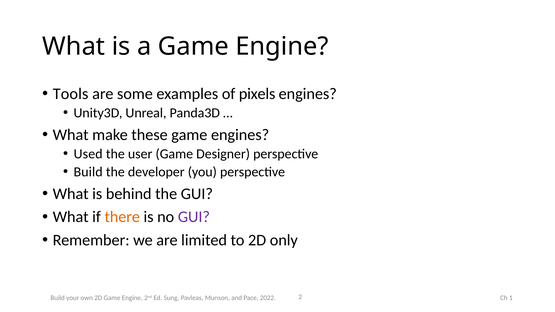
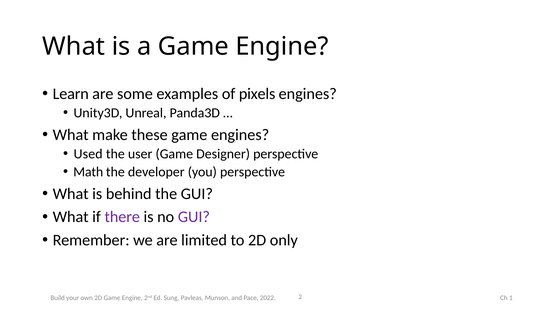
Tools: Tools -> Learn (71, 94)
Build: Build -> Math (88, 172)
there colour: orange -> purple (122, 217)
